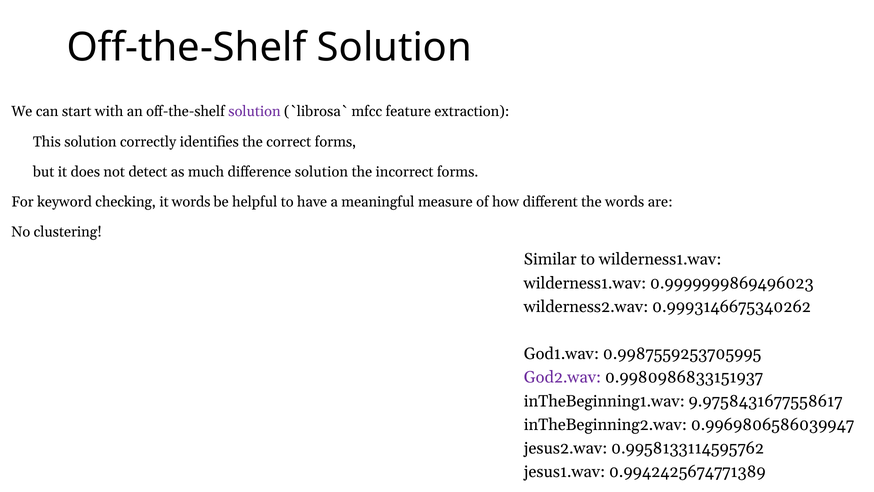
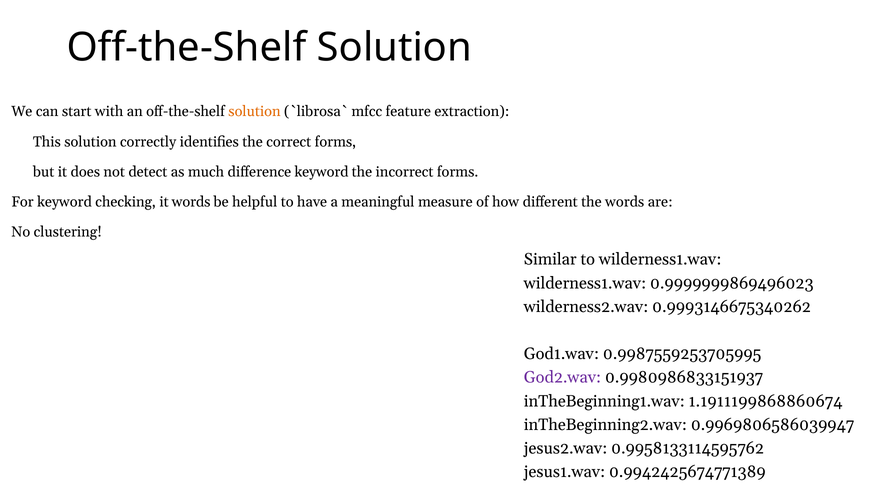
solution colour: purple -> orange (254, 112)
difference solution: solution -> keyword (322, 172)
9.9758431677558617: 9.9758431677558617 -> 1.1911199868860674 (766, 401)
